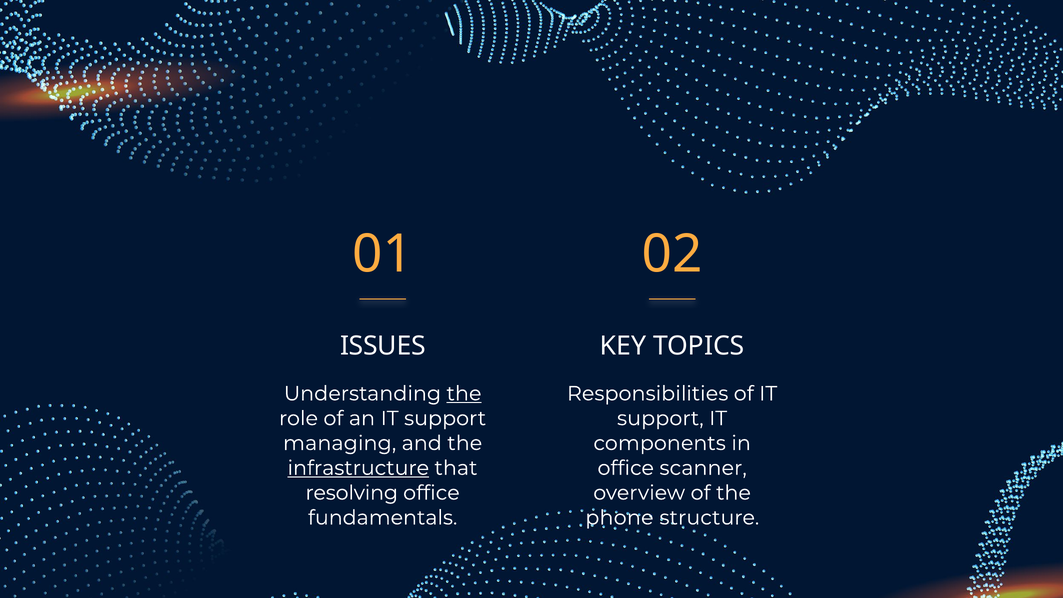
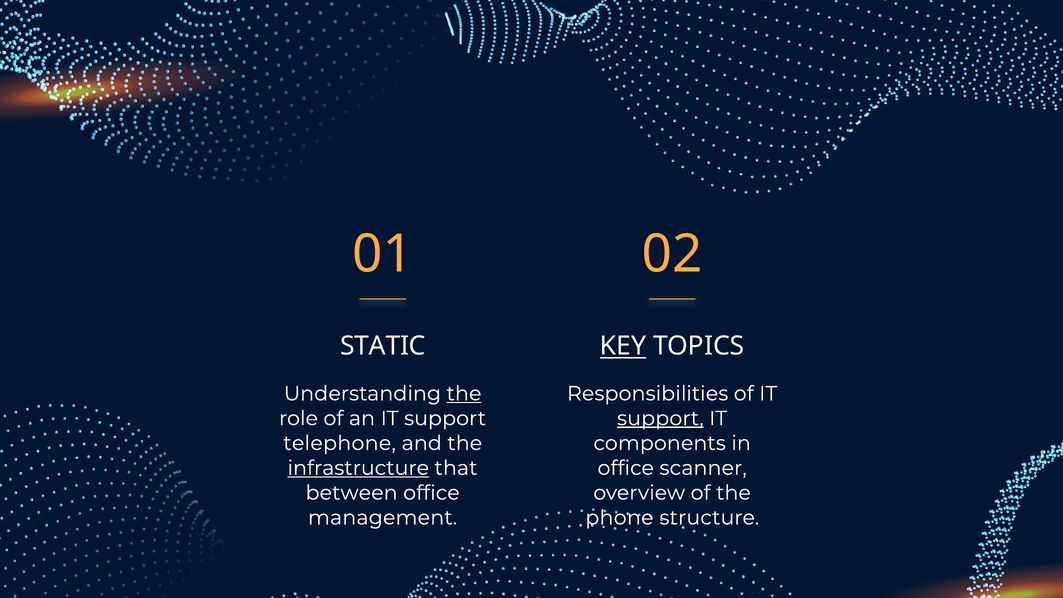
ISSUES: ISSUES -> STATIC (383, 346)
KEY underline: none -> present (623, 346)
support underline: none -> present (660, 418)
managing: managing -> telephone (340, 443)
resolving: resolving -> between (352, 493)
fundamentals: fundamentals -> management (383, 518)
